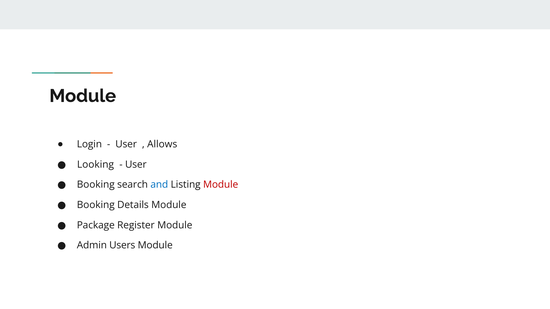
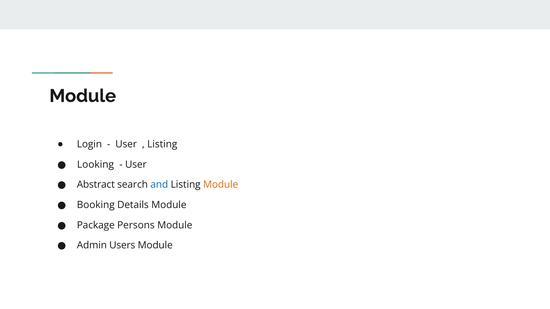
Allows: Allows -> Listing (162, 145)
Booking: Booking -> Abstract (96, 185)
Module colour: red -> orange (221, 185)
Register: Register -> Persons (136, 225)
